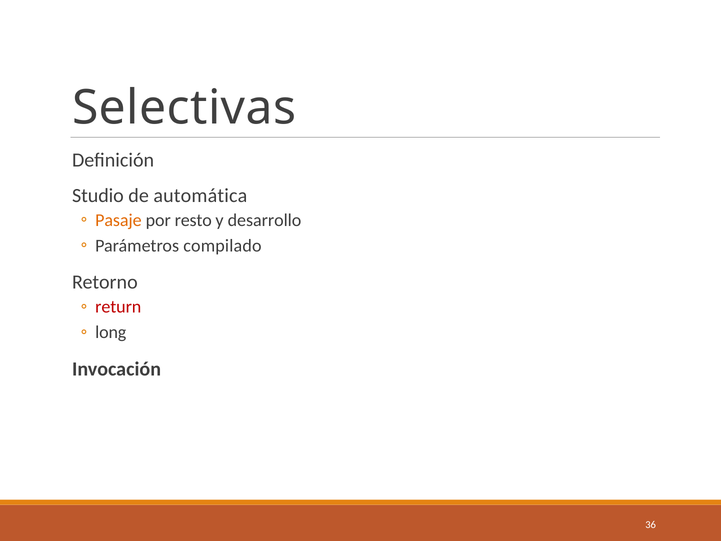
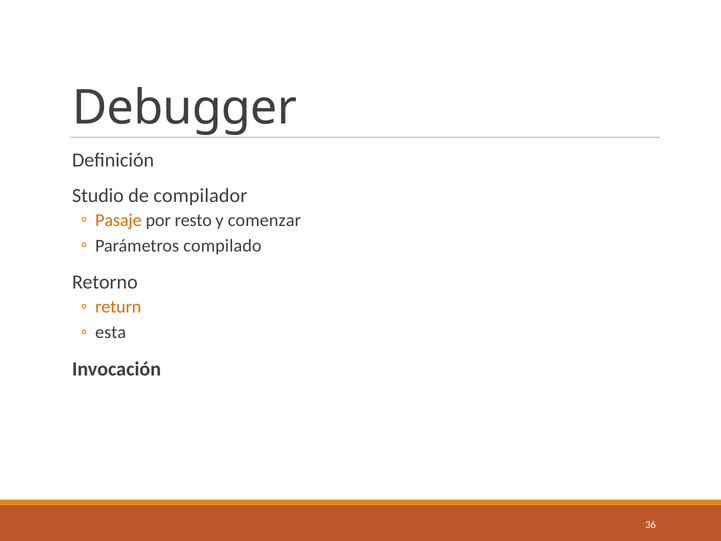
Selectivas: Selectivas -> Debugger (185, 108)
automática: automática -> compilador (200, 195)
desarrollo: desarrollo -> comenzar (264, 220)
return colour: red -> orange (118, 307)
long: long -> esta (111, 332)
